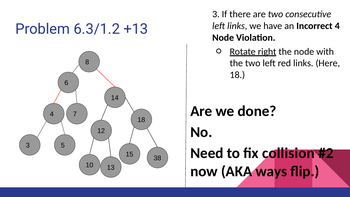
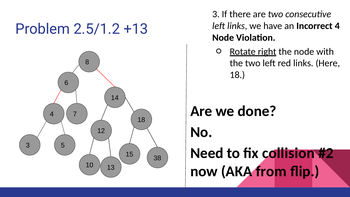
6.3/1.2: 6.3/1.2 -> 2.5/1.2 (97, 29)
ways: ways -> from (271, 171)
